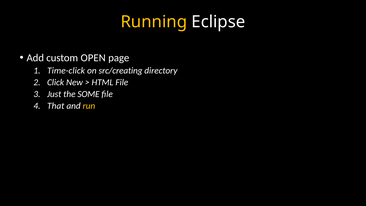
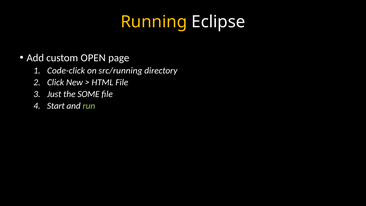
Time-click: Time-click -> Code-click (66, 70)
src/creating: src/creating -> src/running (120, 70)
That: That -> Start (56, 106)
run colour: yellow -> light green (89, 106)
